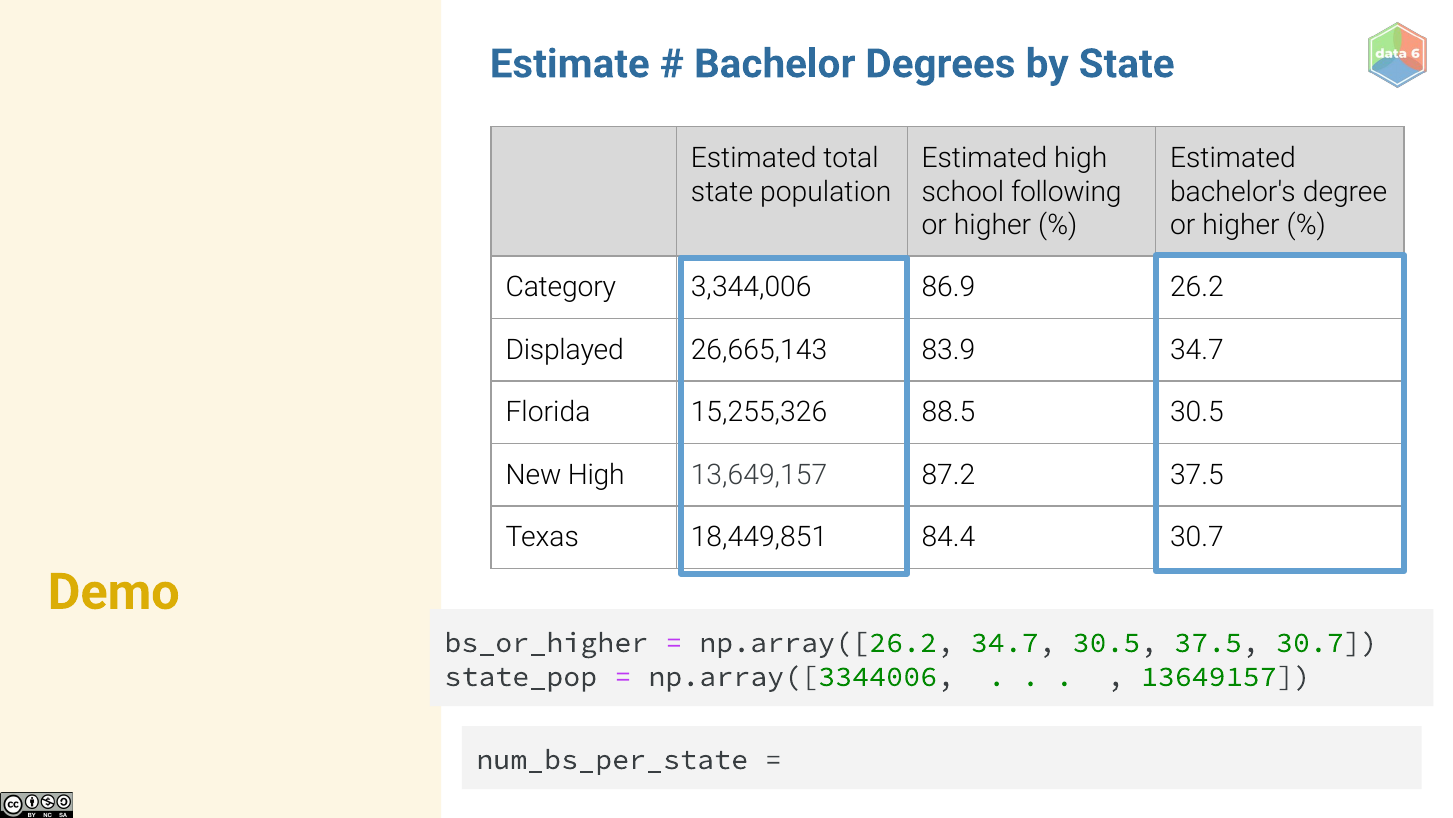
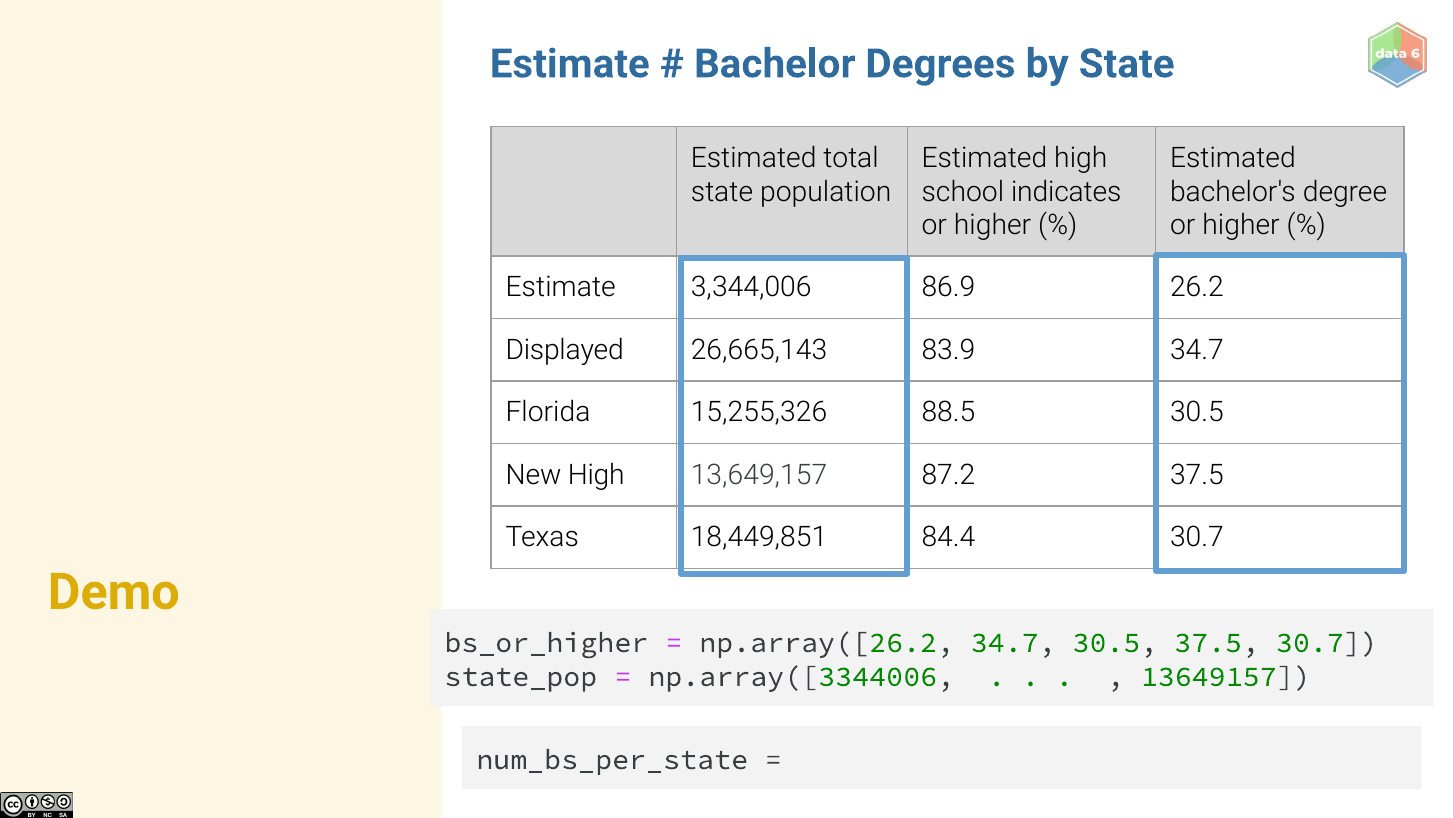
following: following -> indicates (1066, 192)
Category: Category -> Estimate (561, 287)
